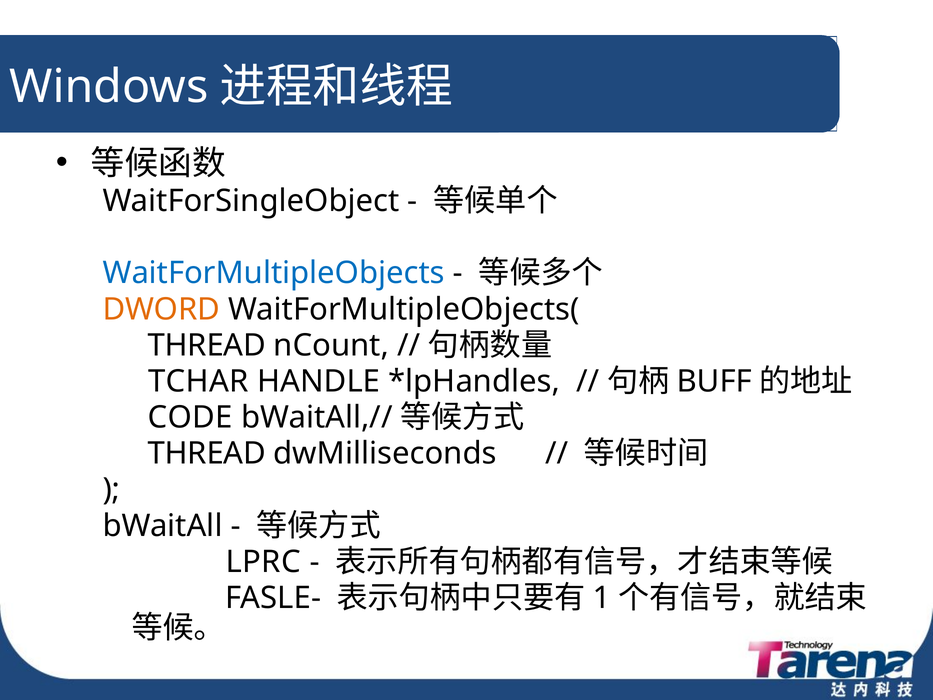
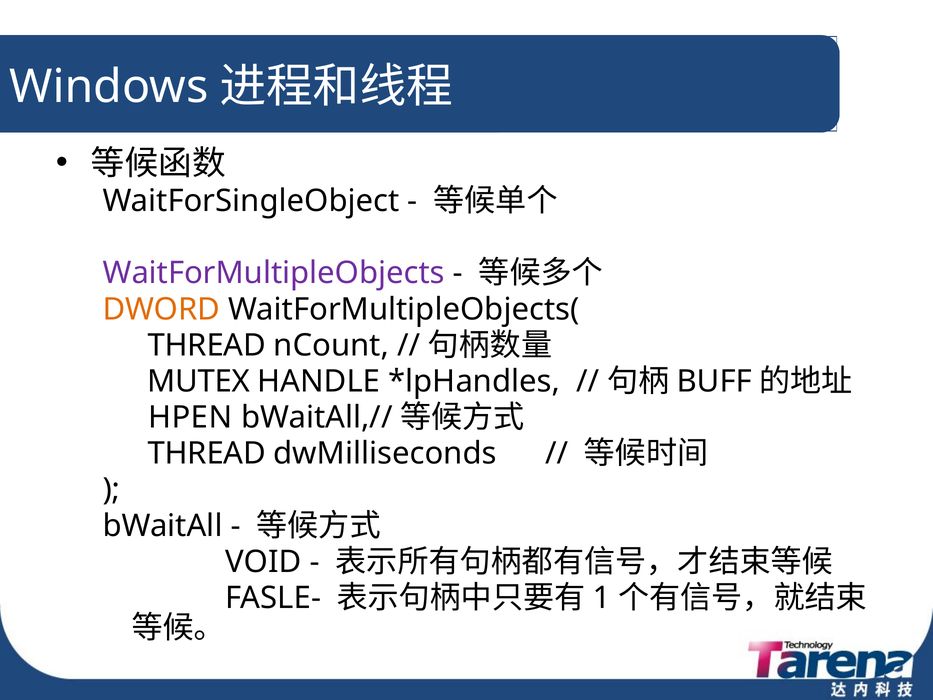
WaitForMultipleObjects colour: blue -> purple (274, 273)
TCHAR: TCHAR -> MUTEX (199, 381)
CODE: CODE -> HPEN (190, 417)
LPRC: LPRC -> VOID (263, 562)
